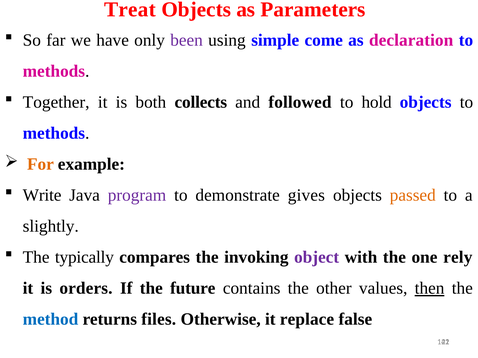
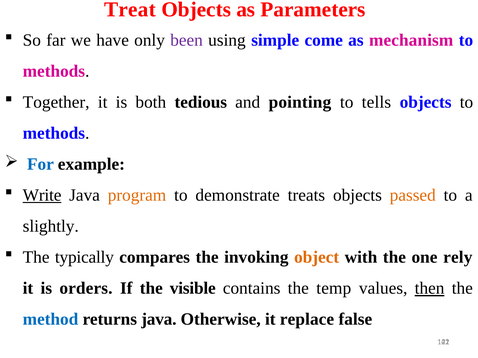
declaration: declaration -> mechanism (411, 40)
collects: collects -> tedious (201, 102)
followed: followed -> pointing (300, 102)
hold: hold -> tells (376, 102)
For colour: orange -> blue (40, 164)
Write underline: none -> present (42, 195)
program colour: purple -> orange (137, 195)
gives: gives -> treats (306, 195)
object colour: purple -> orange (317, 258)
future: future -> visible (193, 289)
other: other -> temp (334, 289)
returns files: files -> java (159, 320)
